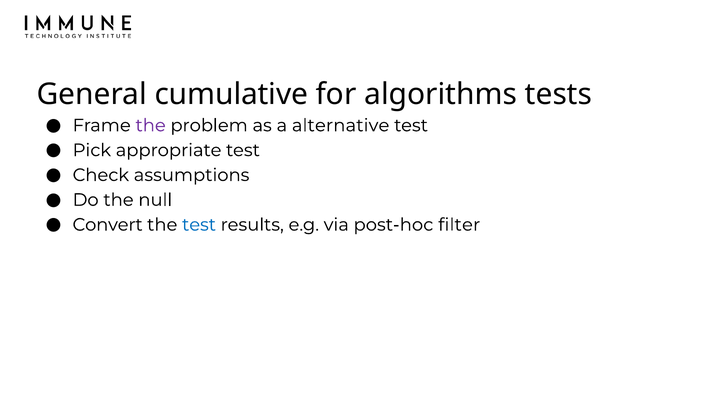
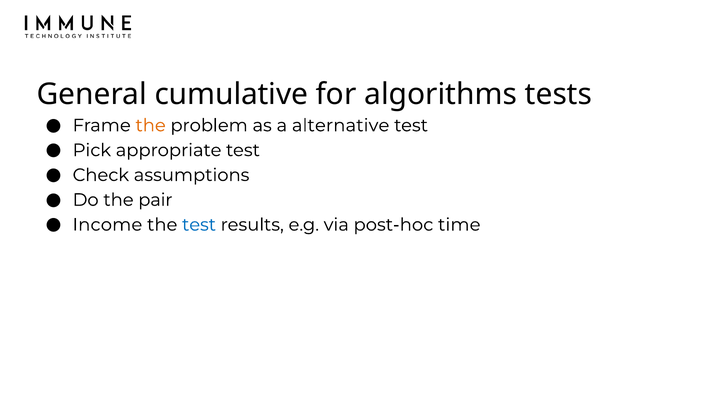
the colour: purple -> orange (151, 125)
null: null -> pair (155, 200)
Convert: Convert -> Income (107, 224)
filter: filter -> time (459, 224)
